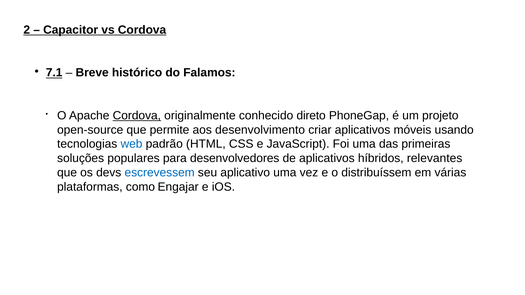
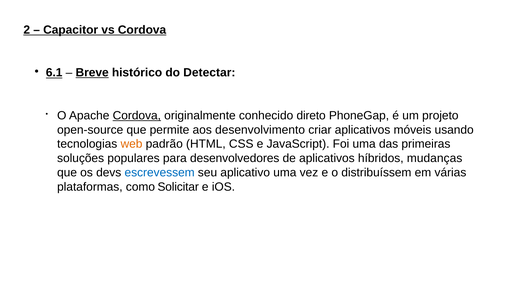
7.1: 7.1 -> 6.1 (54, 73)
Breve underline: none -> present (92, 73)
Falamos: Falamos -> Detectar (209, 73)
web colour: blue -> orange (132, 144)
relevantes: relevantes -> mudanças (435, 158)
Engajar: Engajar -> Solicitar (178, 187)
